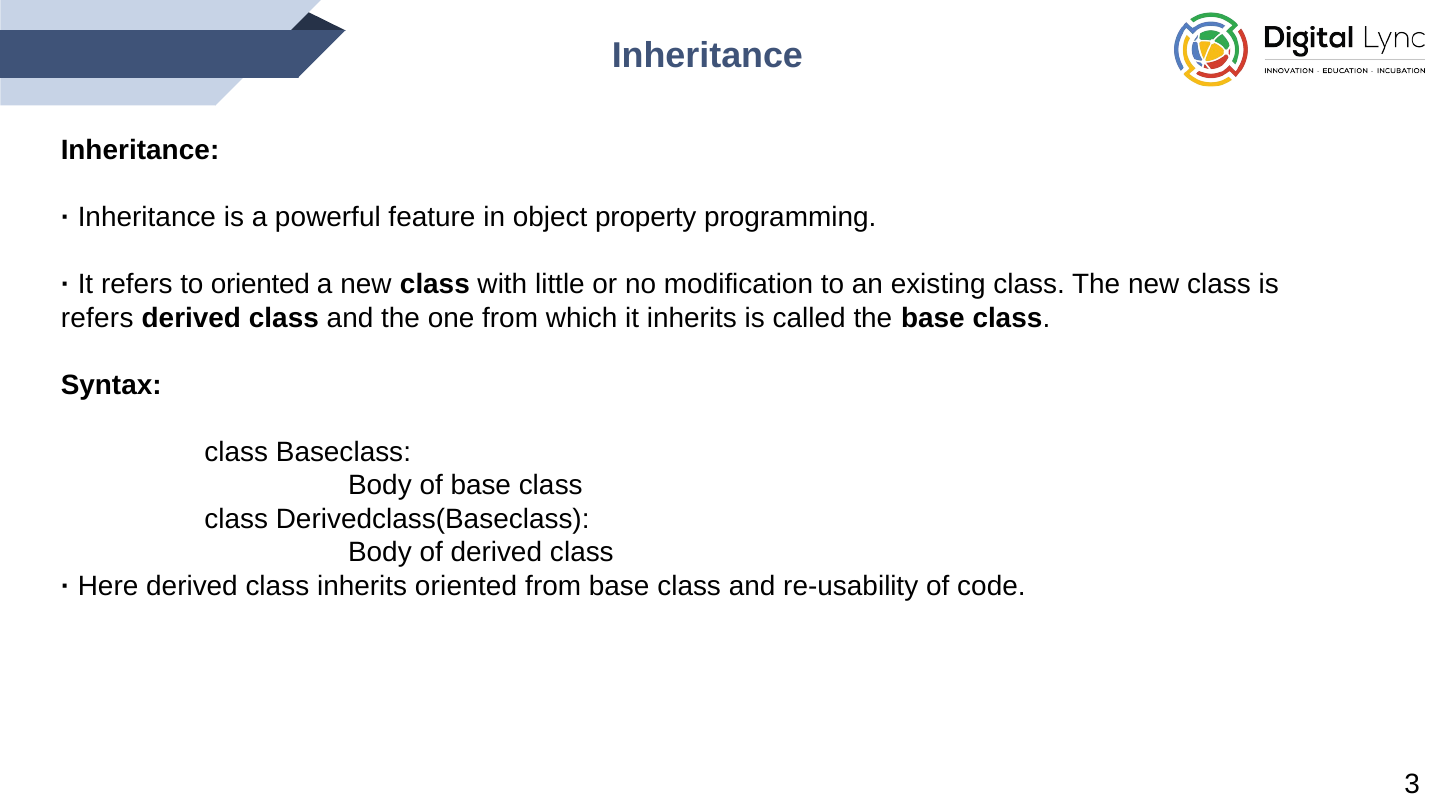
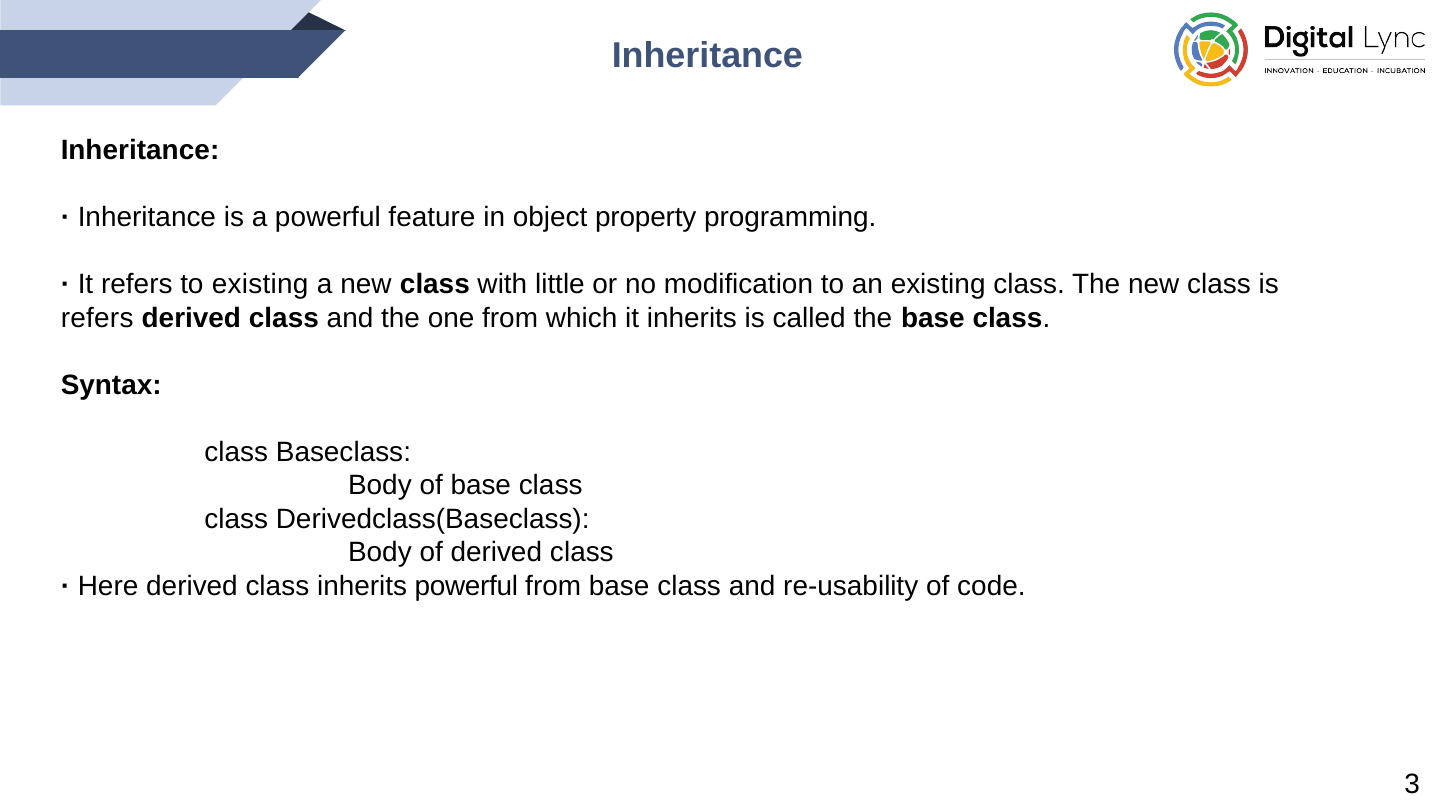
to oriented: oriented -> existing (260, 284)
inherits oriented: oriented -> powerful (466, 586)
